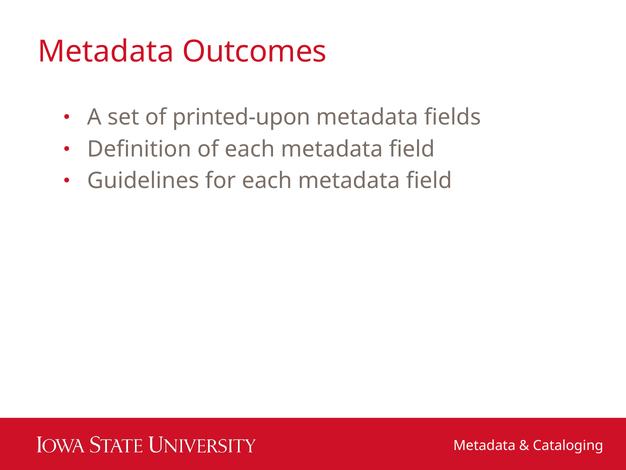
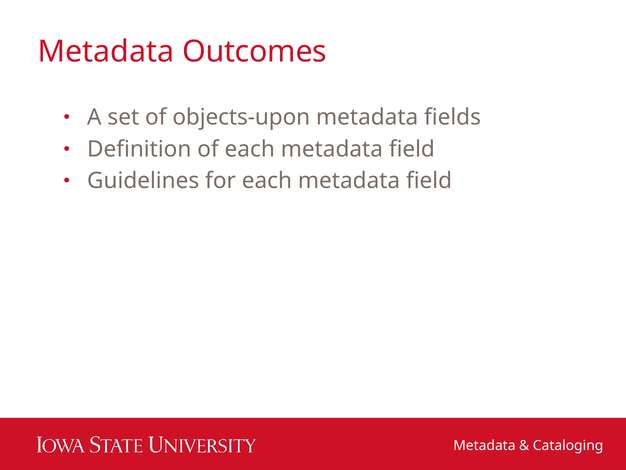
printed-upon: printed-upon -> objects-upon (241, 117)
